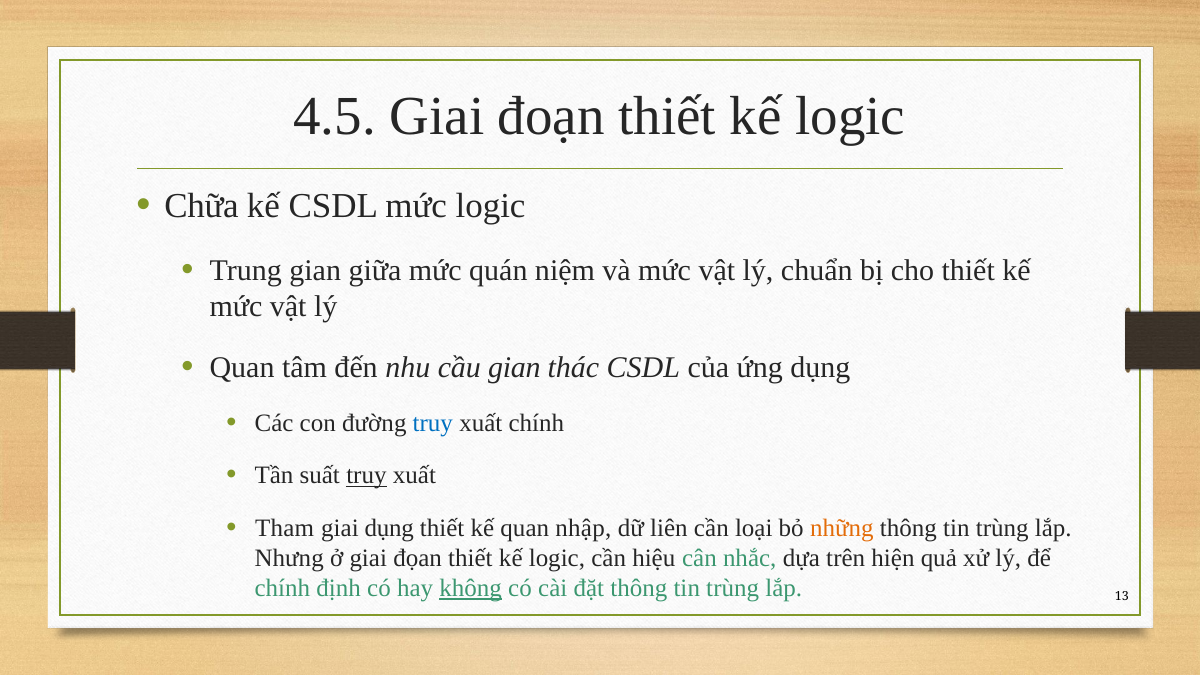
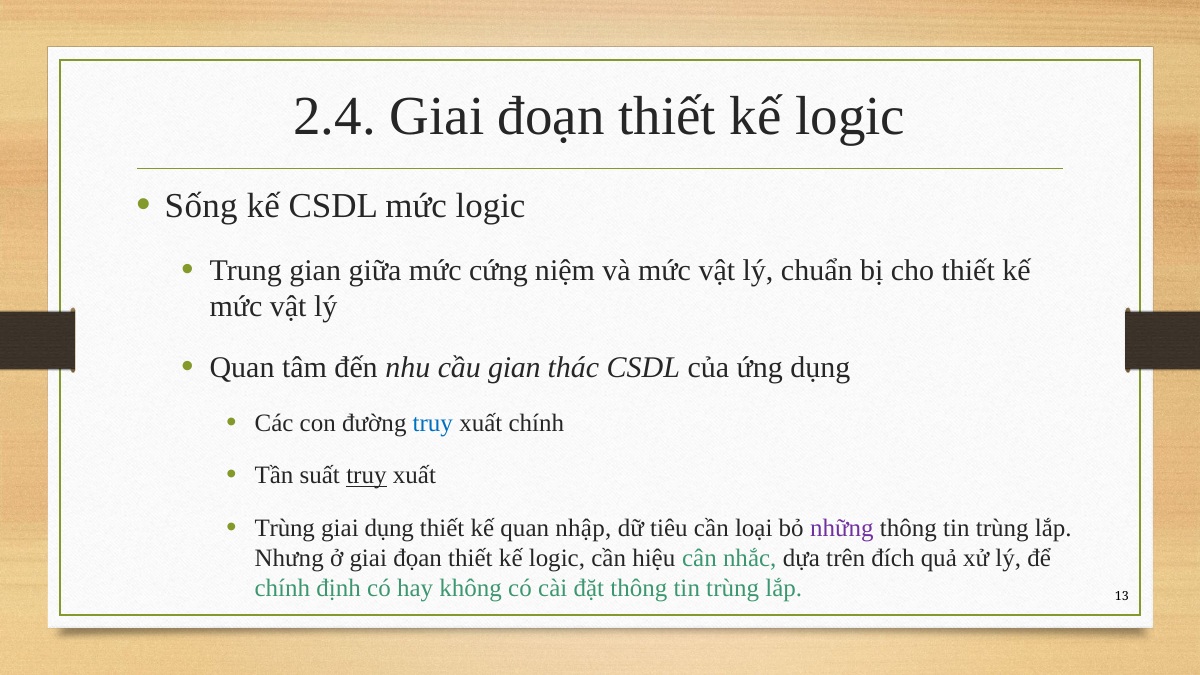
4.5: 4.5 -> 2.4 (335, 117)
Chữa: Chữa -> Sống (201, 206)
quán: quán -> cứng (499, 270)
Tham: Tham -> Trùng (285, 528)
liên: liên -> tiêu (669, 528)
những colour: orange -> purple (842, 528)
hiện: hiện -> đích (893, 558)
không underline: present -> none (471, 588)
